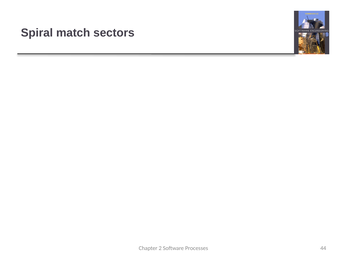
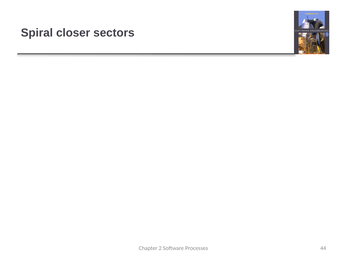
match: match -> closer (73, 33)
